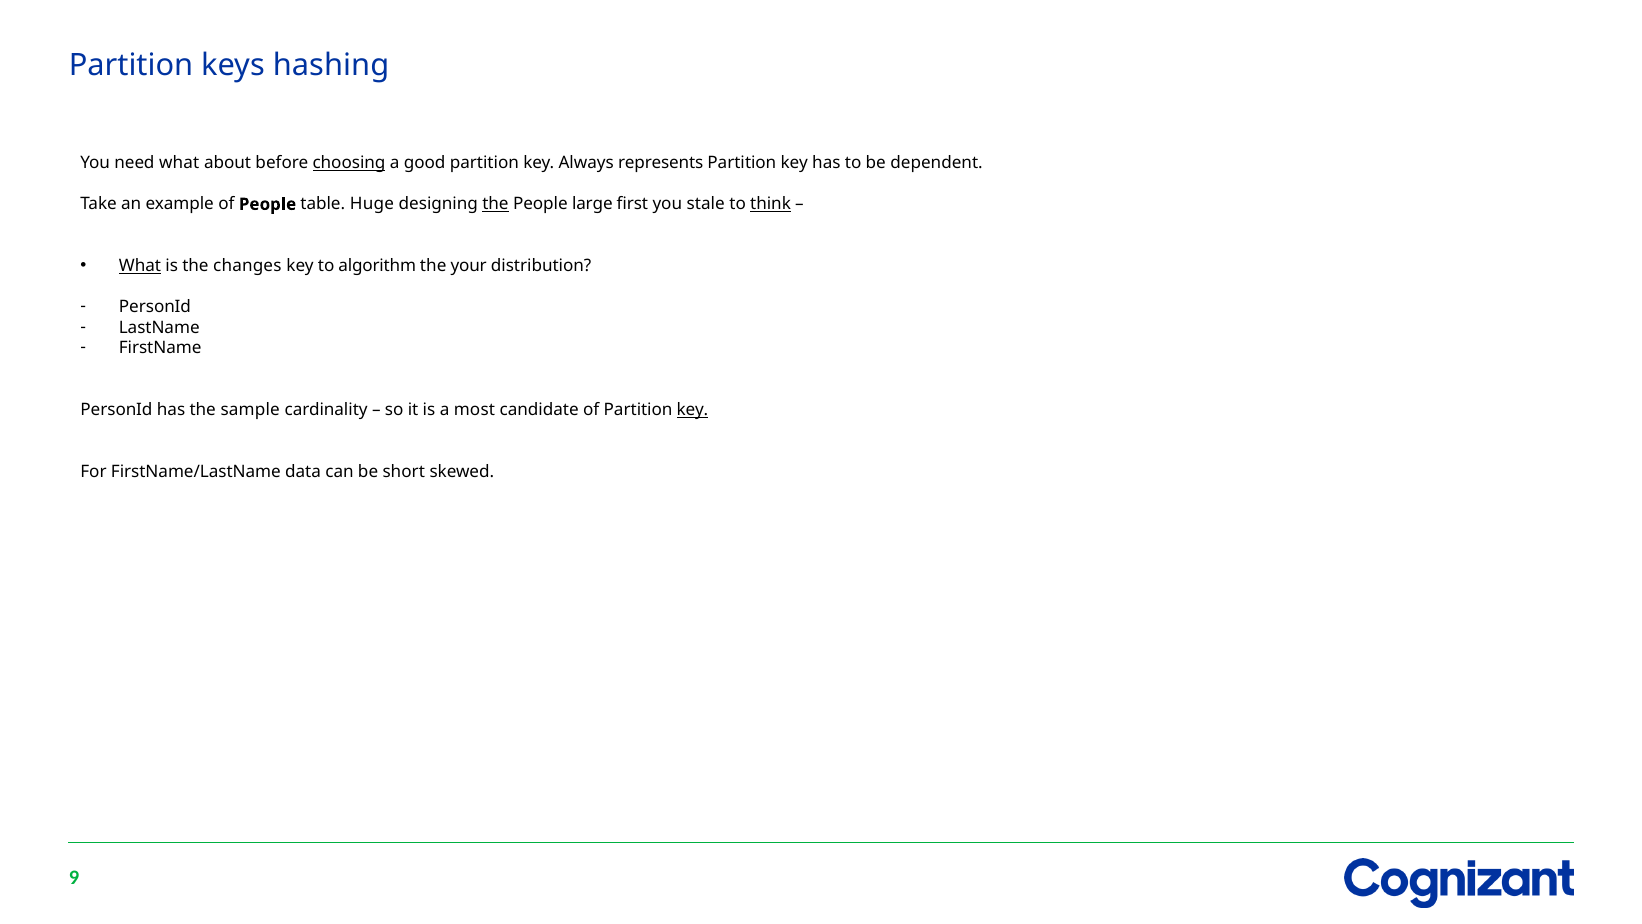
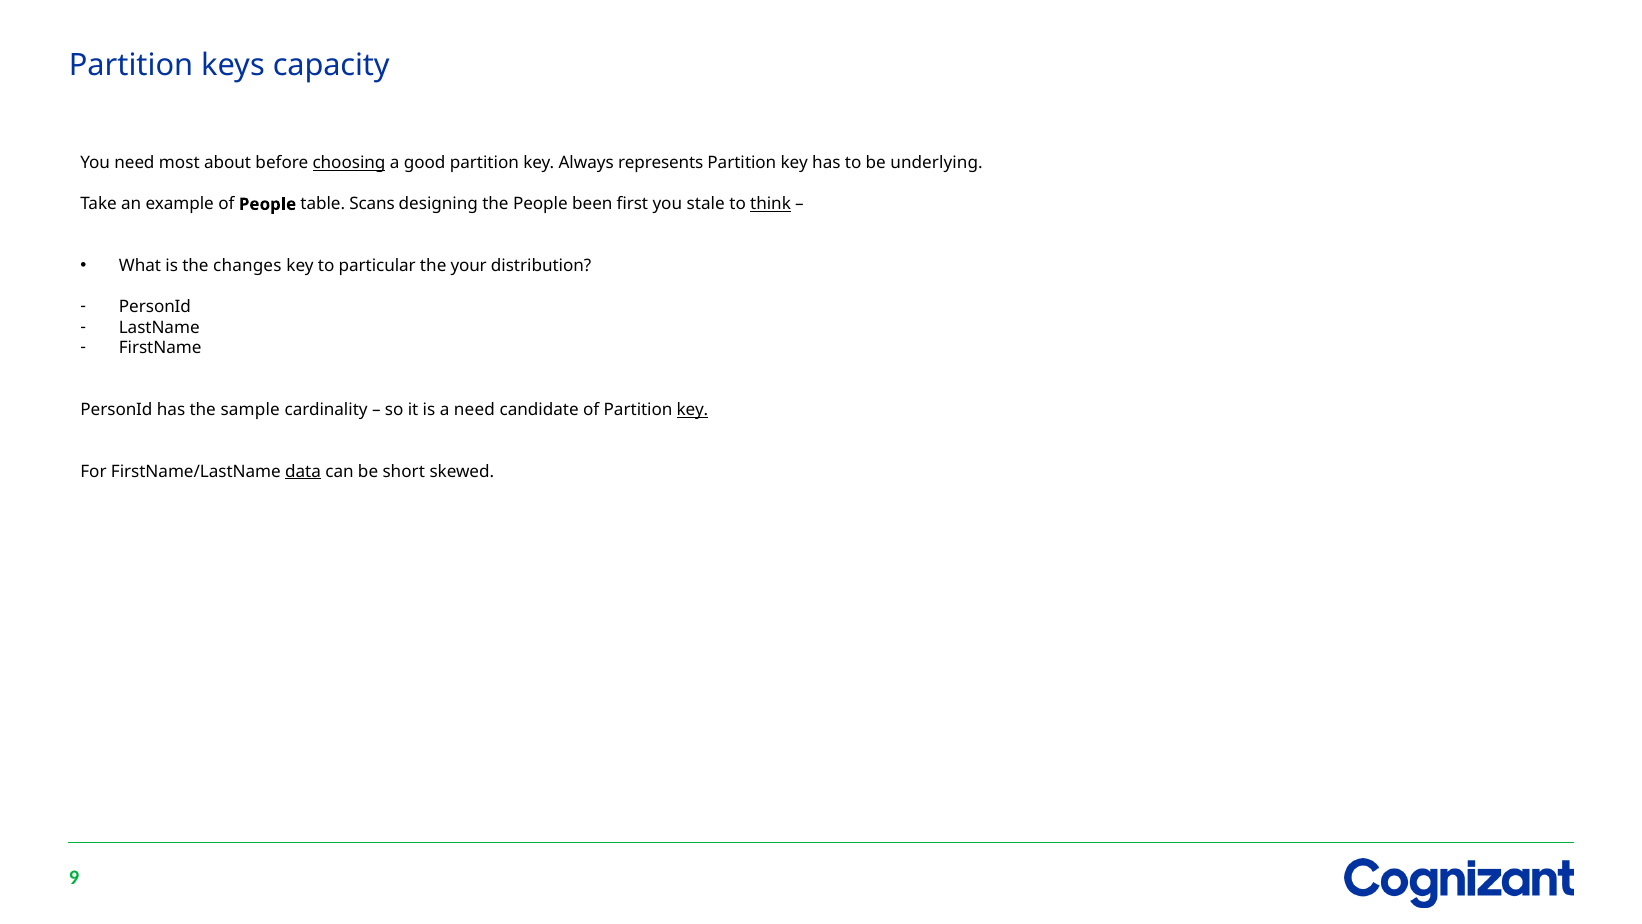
hashing: hashing -> capacity (331, 66)
need what: what -> most (179, 163)
dependent: dependent -> underlying (937, 163)
Huge: Huge -> Scans (372, 204)
the underline: present -> none (495, 204)
large: large -> been (592, 204)
What underline: present -> none (140, 266)
algorithm: algorithm -> particular (377, 266)
a most: most -> need (474, 410)
data underline: none -> present (303, 471)
